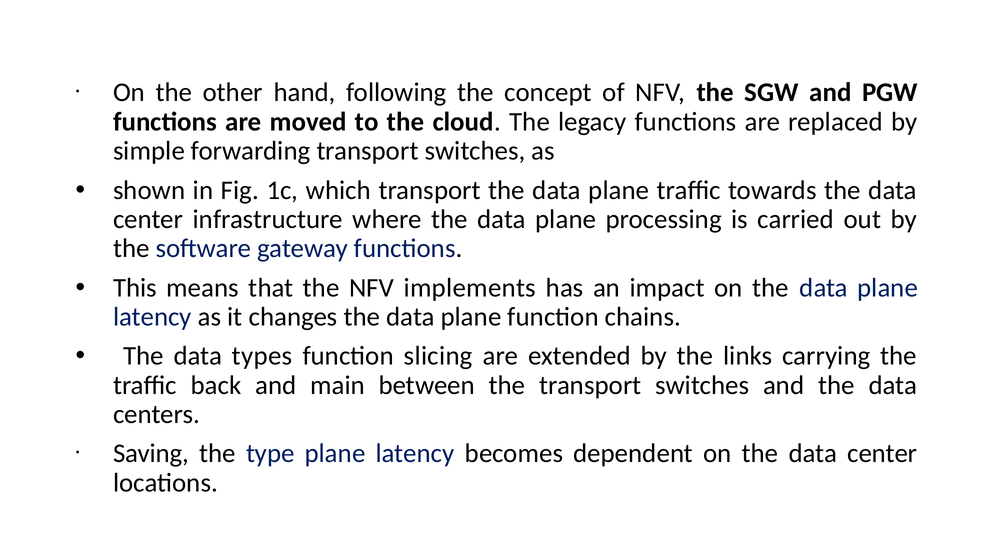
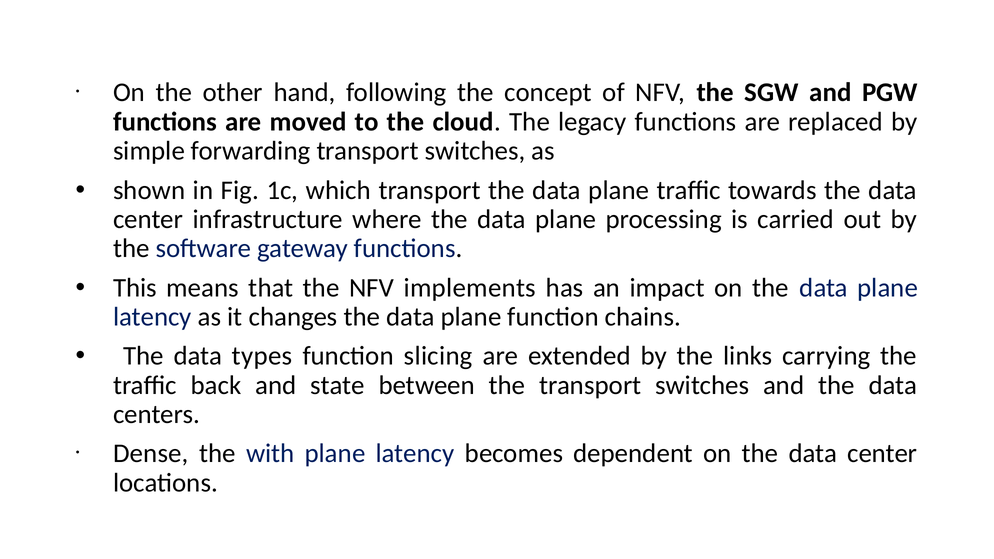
main: main -> state (338, 385)
Saving: Saving -> Dense (151, 454)
type: type -> with (270, 454)
